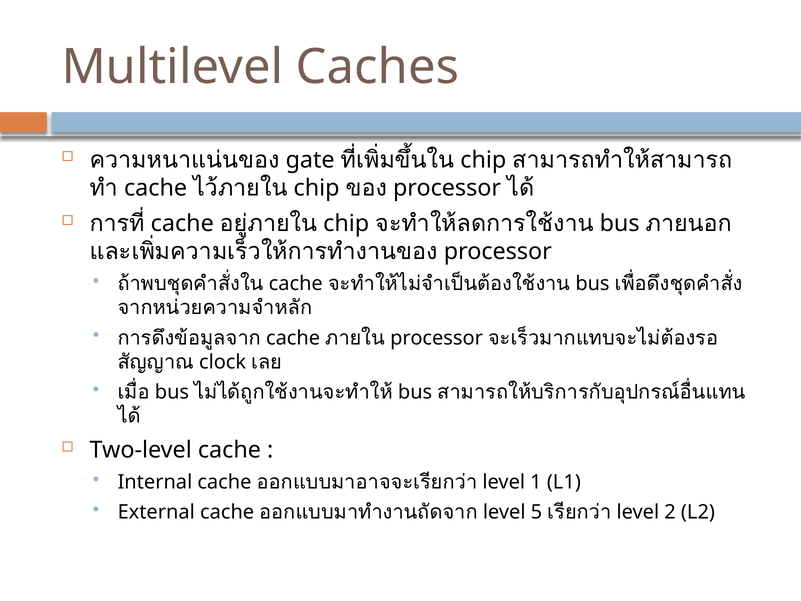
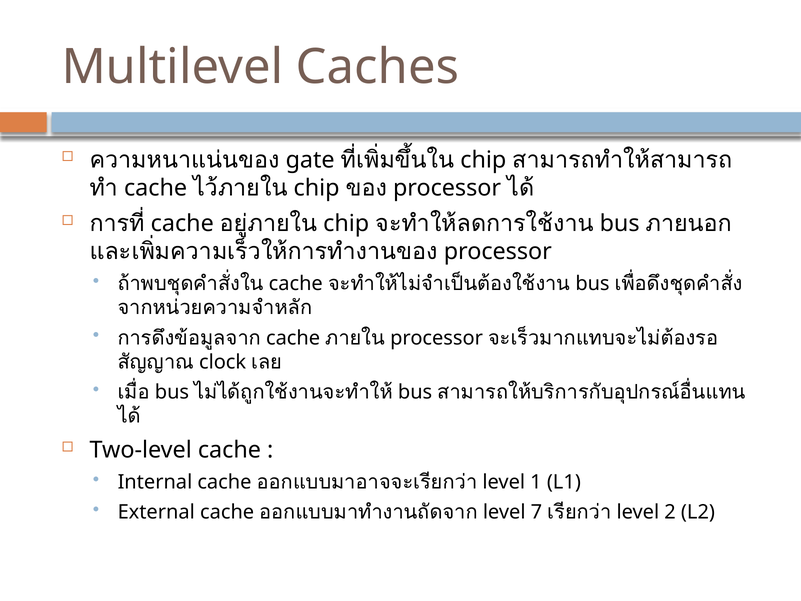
5: 5 -> 7 (536, 512)
